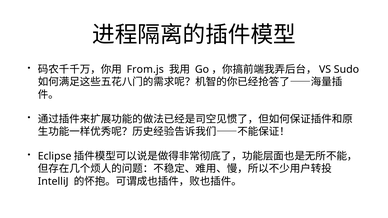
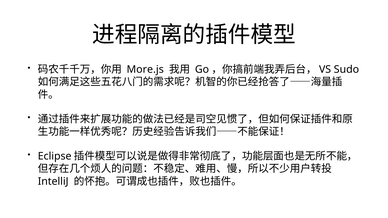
From.js: From.js -> More.js (145, 69)
